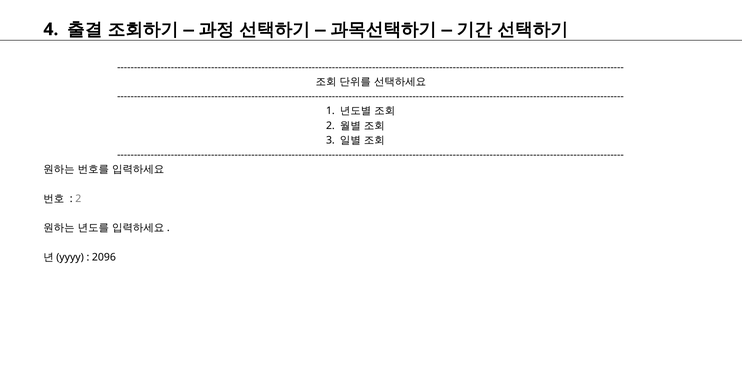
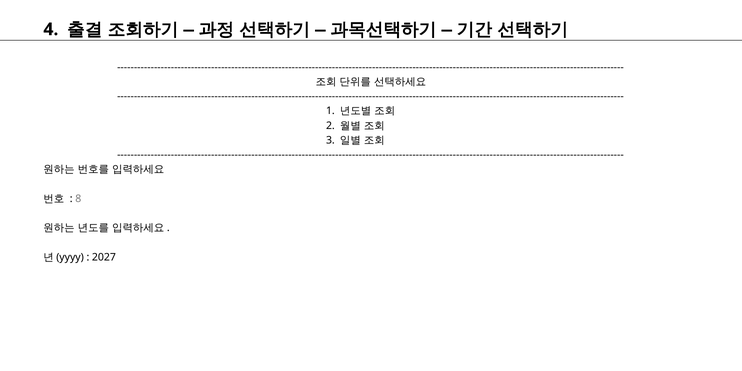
2: 2 -> 8 (78, 199)
2096: 2096 -> 2027 (104, 257)
